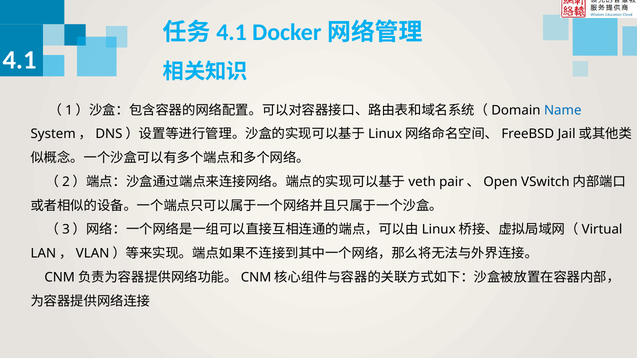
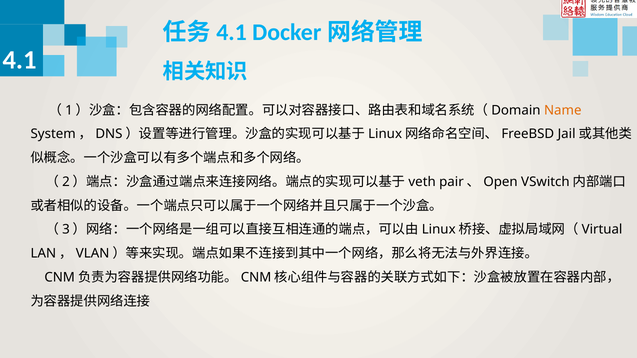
Name colour: blue -> orange (563, 110)
